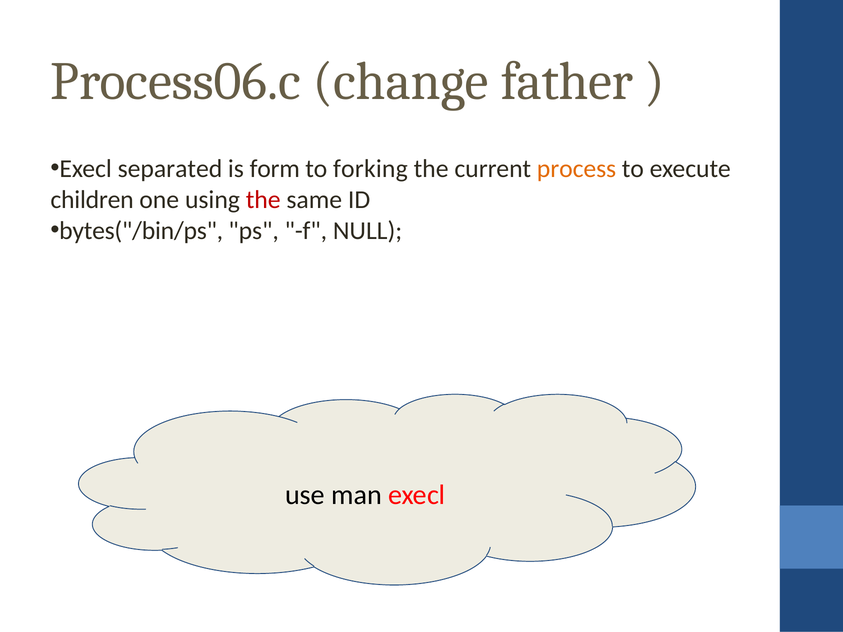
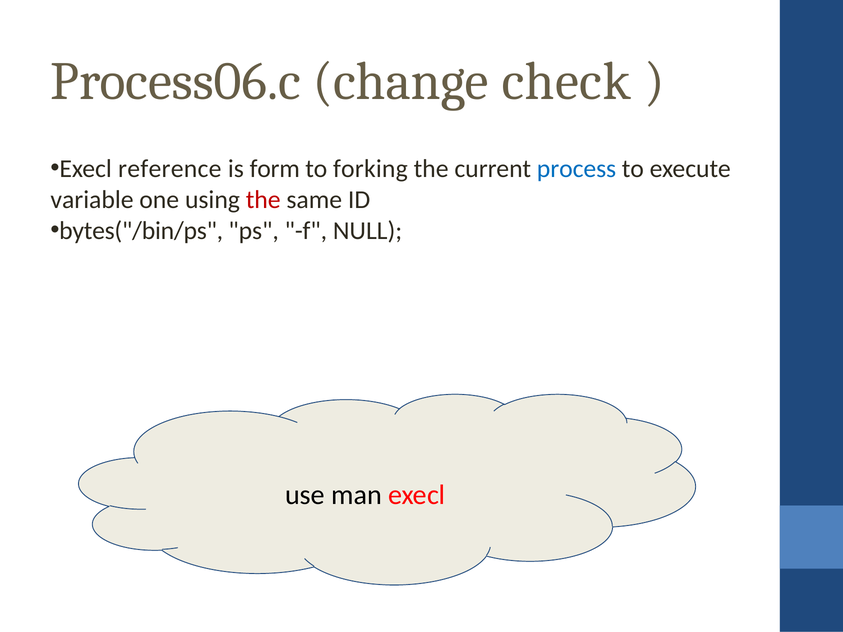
father: father -> check (566, 82)
separated: separated -> reference (170, 169)
process colour: orange -> blue (577, 169)
children: children -> variable (92, 200)
